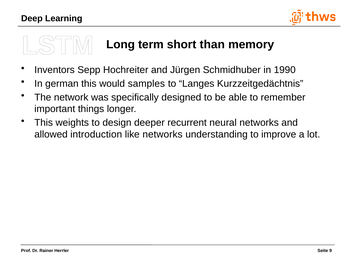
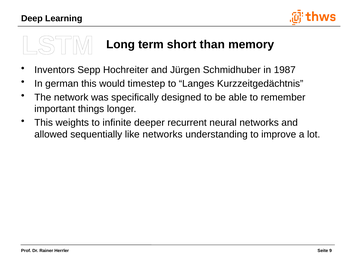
1990: 1990 -> 1987 (285, 70)
samples: samples -> timestep (146, 84)
design: design -> infinite (117, 123)
introduction: introduction -> sequentially (96, 135)
